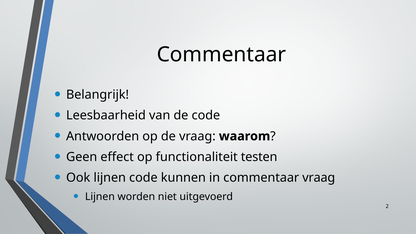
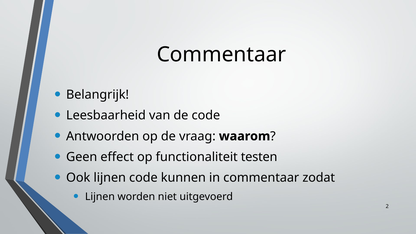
commentaar vraag: vraag -> zodat (319, 178)
